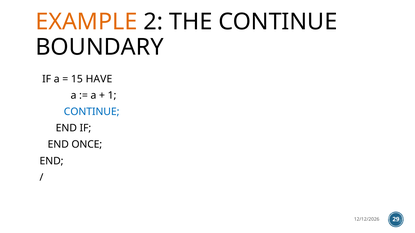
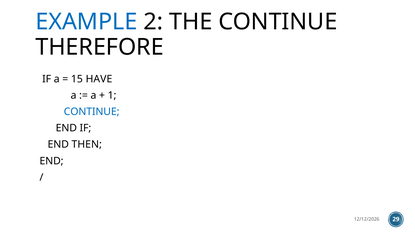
EXAMPLE colour: orange -> blue (86, 22)
BOUNDARY: BOUNDARY -> THEREFORE (100, 47)
ONCE: ONCE -> THEN (87, 145)
